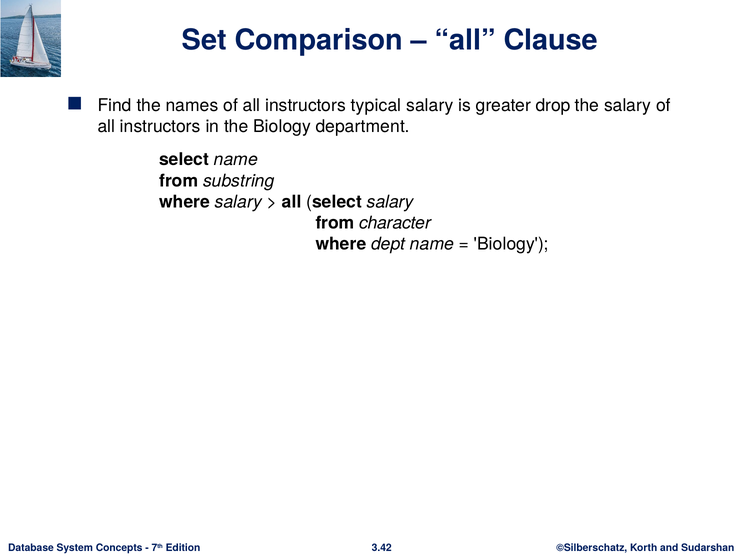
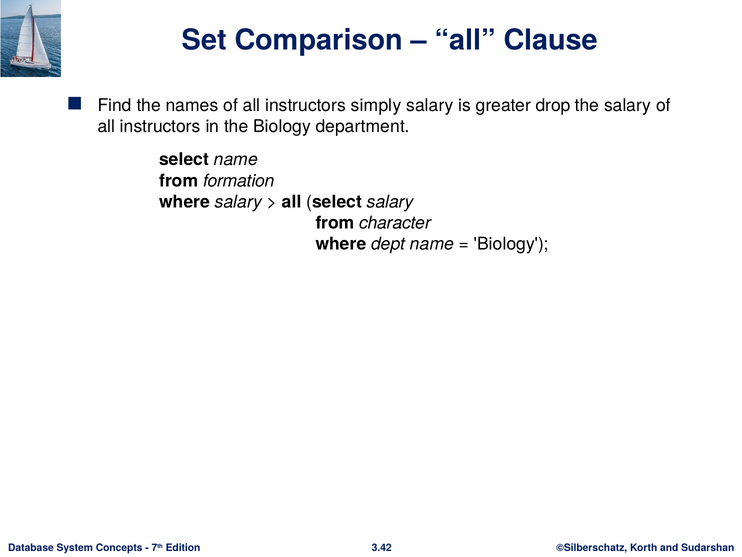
typical: typical -> simply (376, 105)
substring: substring -> formation (239, 181)
